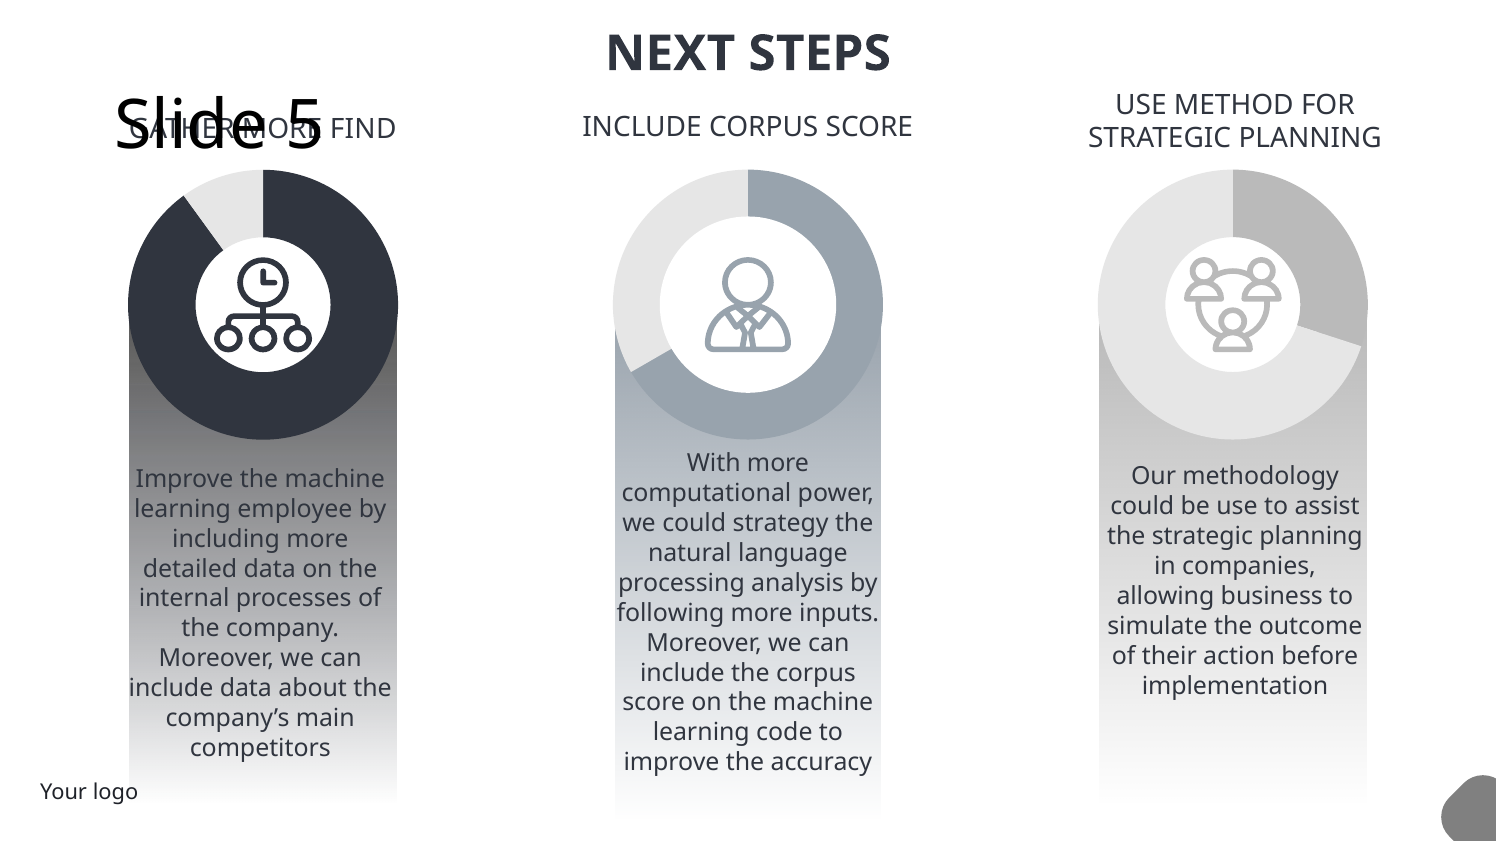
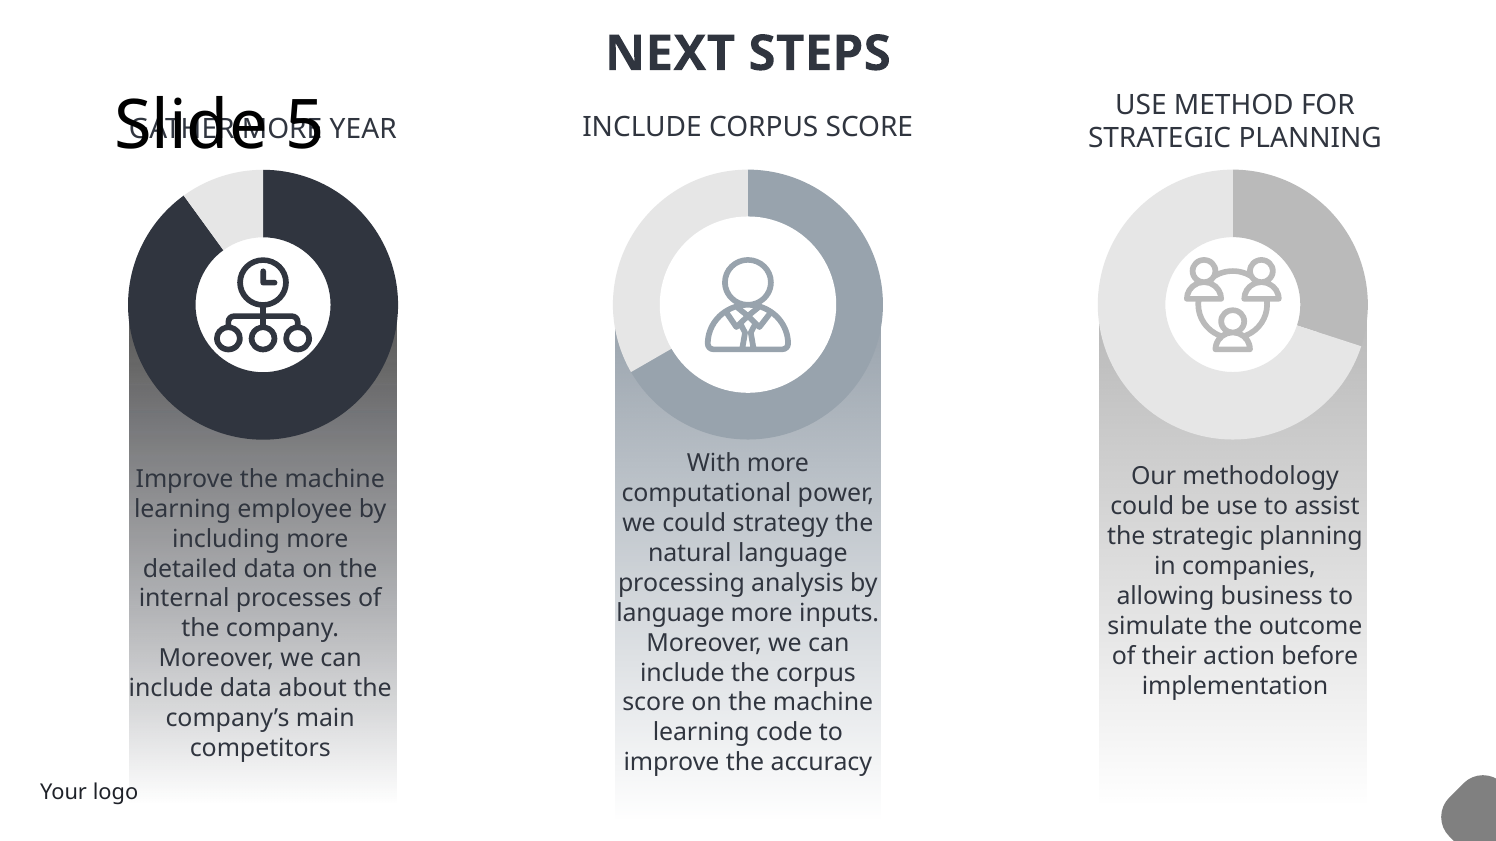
FIND: FIND -> YEAR (363, 129)
following: following -> language (671, 613)
